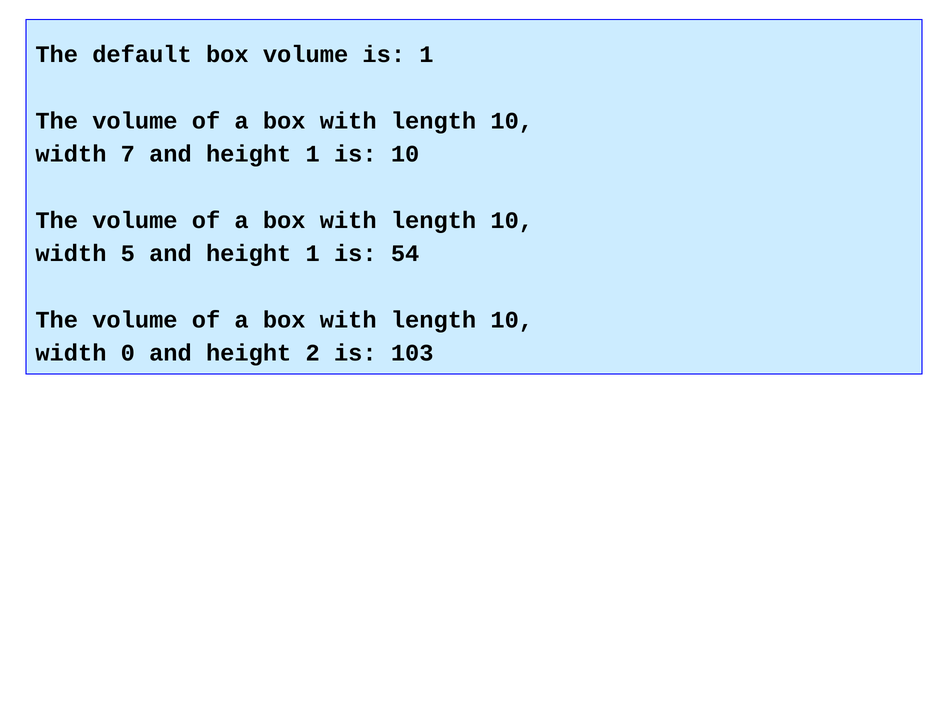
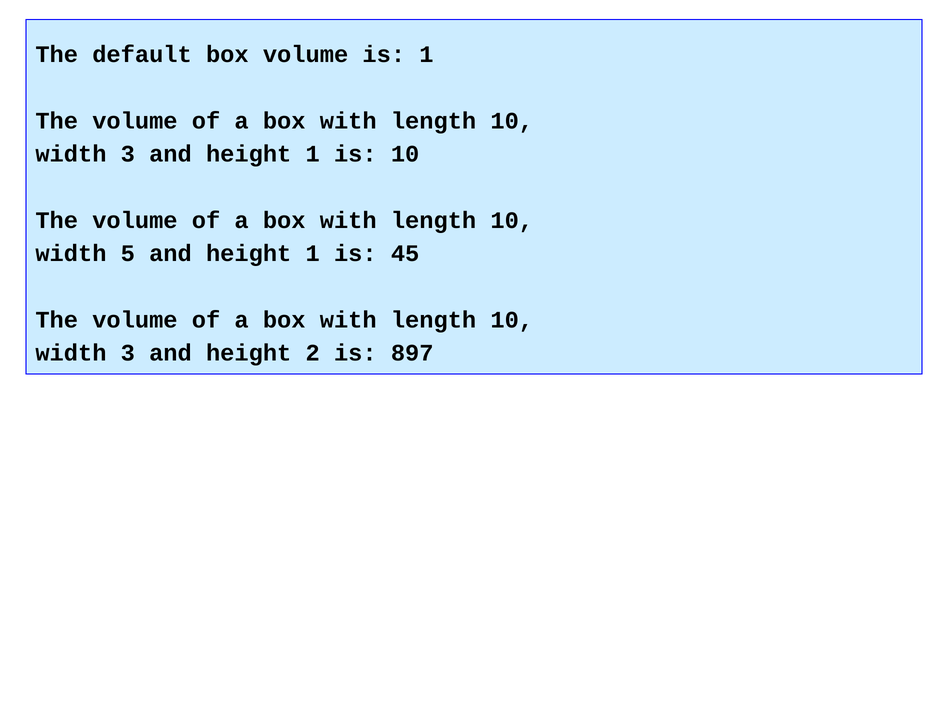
7: 7 -> 3 (128, 154)
54: 54 -> 45 (405, 253)
0: 0 -> 3 (128, 353)
103: 103 -> 897 (412, 353)
